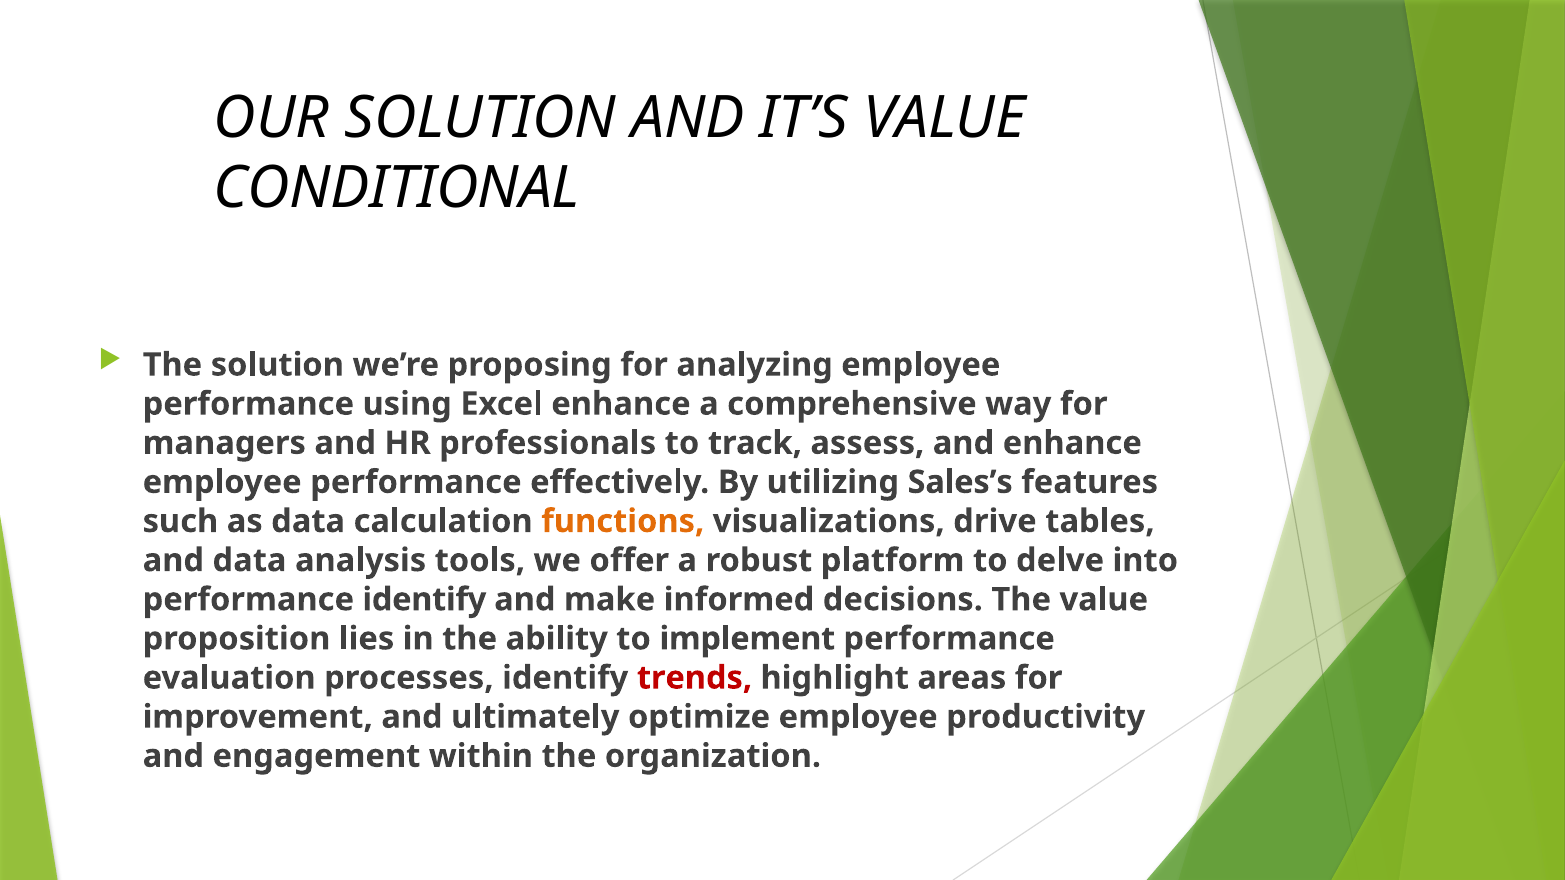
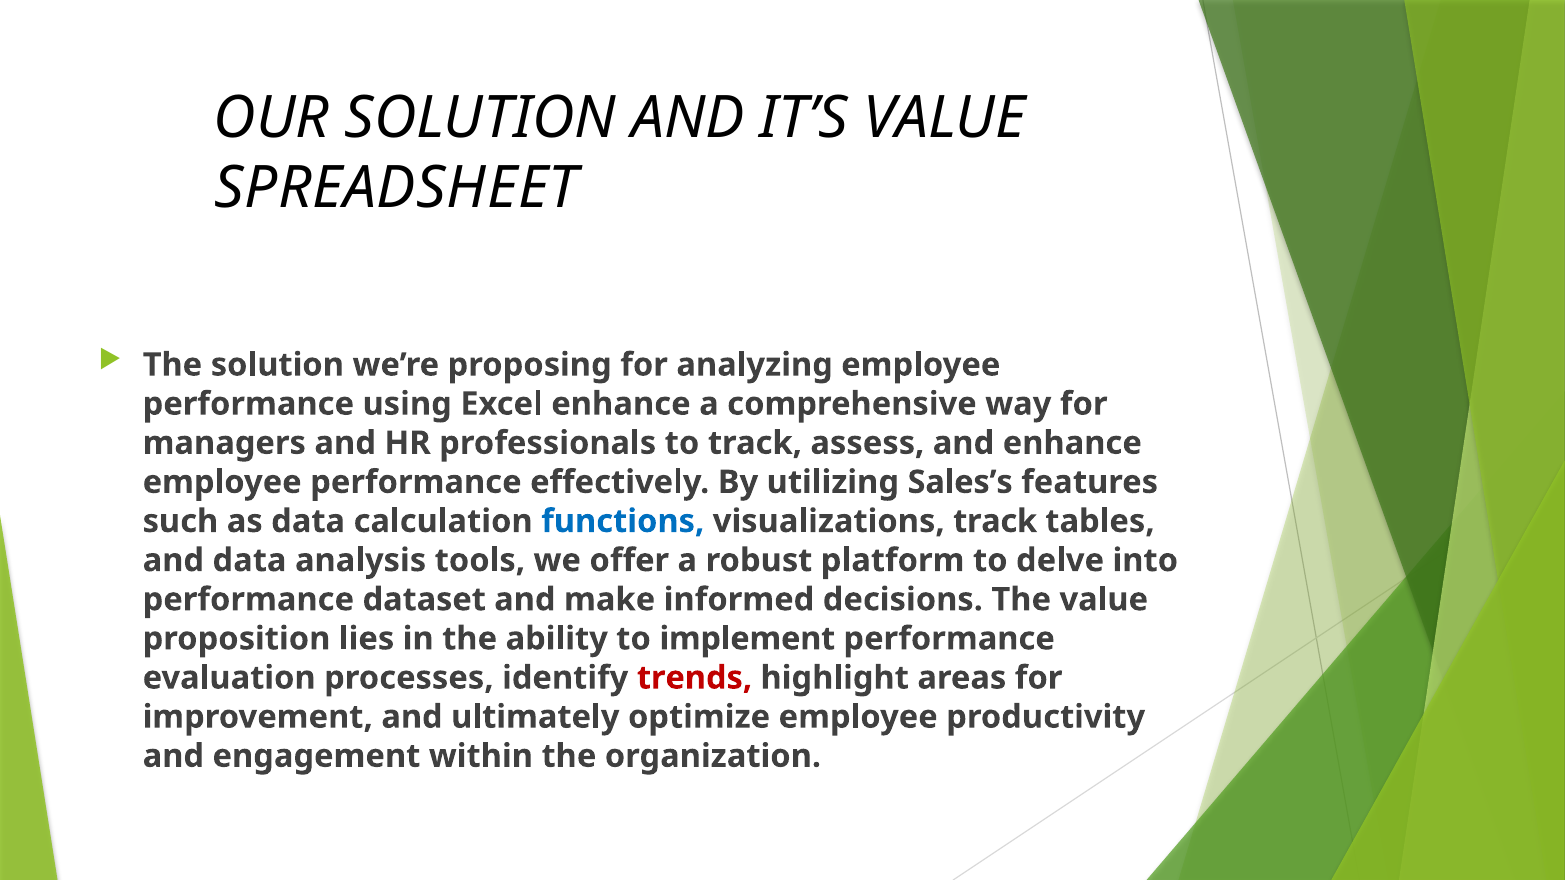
CONDITIONAL: CONDITIONAL -> SPREADSHEET (396, 188)
functions colour: orange -> blue (623, 521)
visualizations drive: drive -> track (995, 521)
performance identify: identify -> dataset (424, 600)
